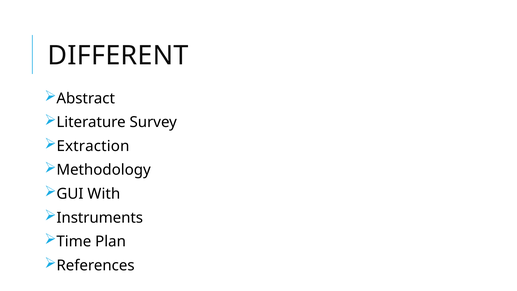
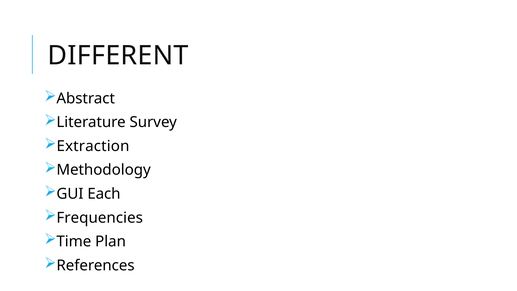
With: With -> Each (104, 194)
Instruments: Instruments -> Frequencies (100, 218)
